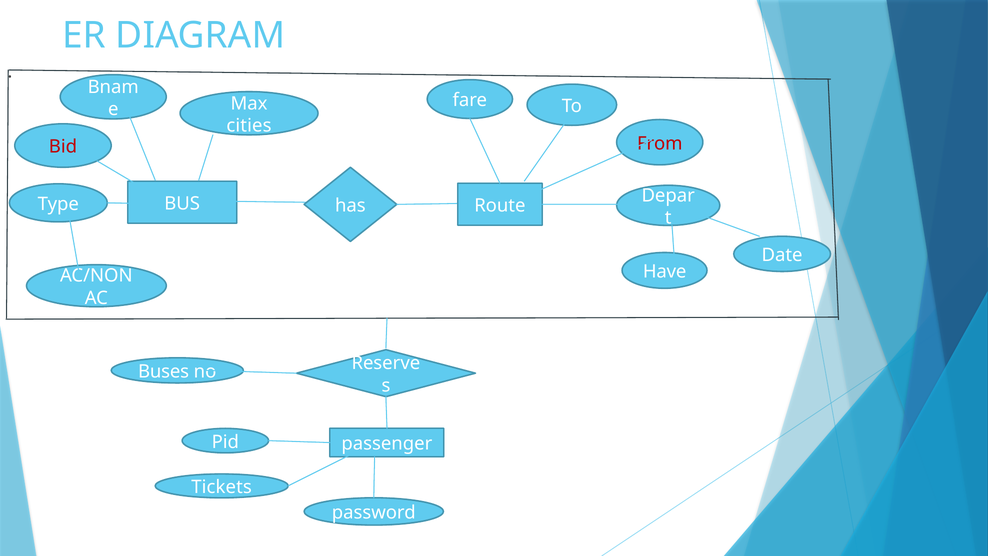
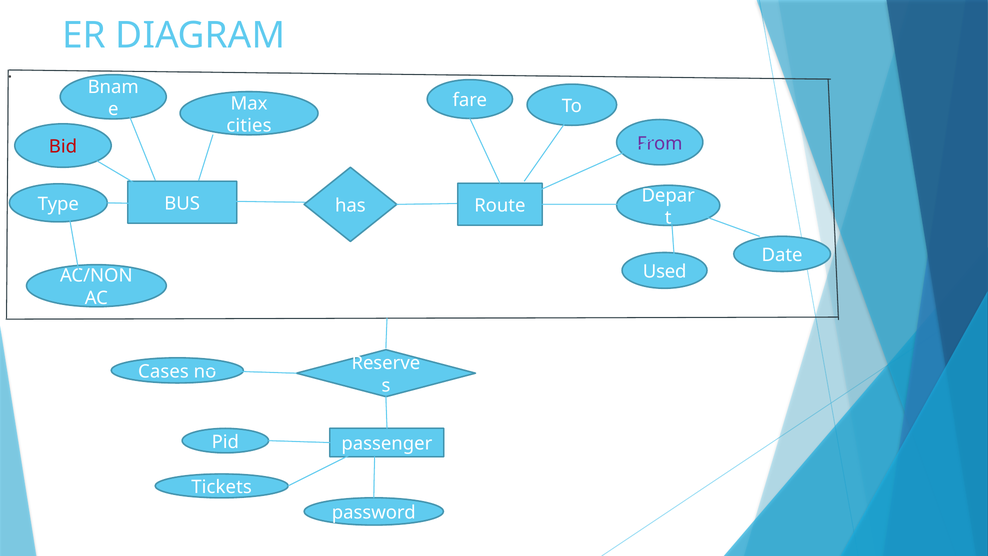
From colour: red -> purple (660, 143)
Have: Have -> Used (665, 272)
Buses: Buses -> Cases (163, 372)
